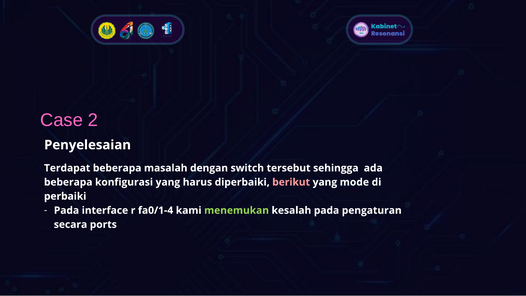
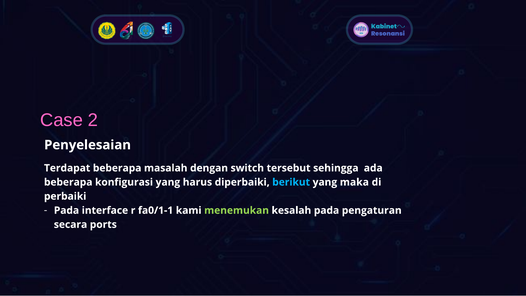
berikut colour: pink -> light blue (291, 182)
mode: mode -> maka (354, 182)
fa0/1-4: fa0/1-4 -> fa0/1-1 (156, 210)
